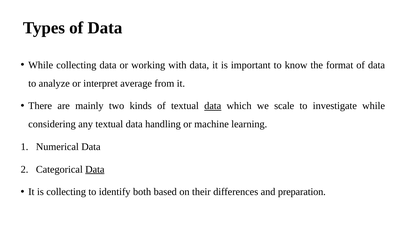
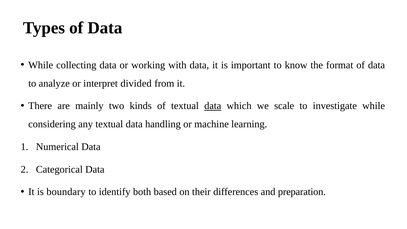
average: average -> divided (136, 83)
Data underline: present -> none (95, 169)
is collecting: collecting -> boundary (66, 192)
